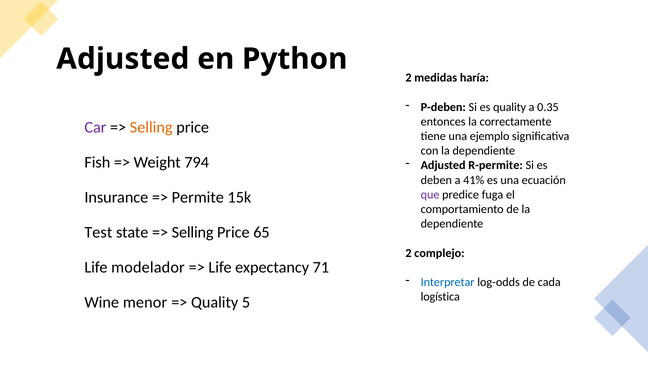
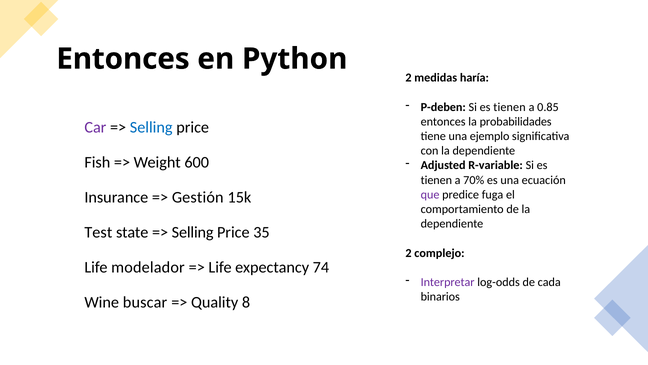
Adjusted: Adjusted -> Entonces (123, 59)
quality: quality -> tienen (510, 107)
0.35: 0.35 -> 0.85 (548, 107)
correctamente: correctamente -> probabilidades (516, 121)
Selling colour: orange -> blue (151, 127)
794: 794 -> 600 (197, 162)
R-permite: R-permite -> R-variable (496, 165)
deben: deben -> tienen (436, 180)
41%: 41% -> 70% (474, 180)
Permite: Permite -> Gestión (198, 197)
65: 65 -> 35 (261, 232)
71: 71 -> 74 (321, 267)
Interpretar colour: blue -> purple (448, 282)
logística: logística -> binarios (440, 296)
menor: menor -> buscar (145, 302)
5: 5 -> 8 (246, 302)
